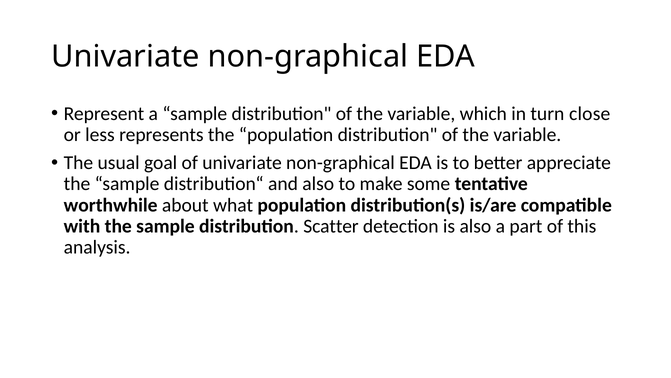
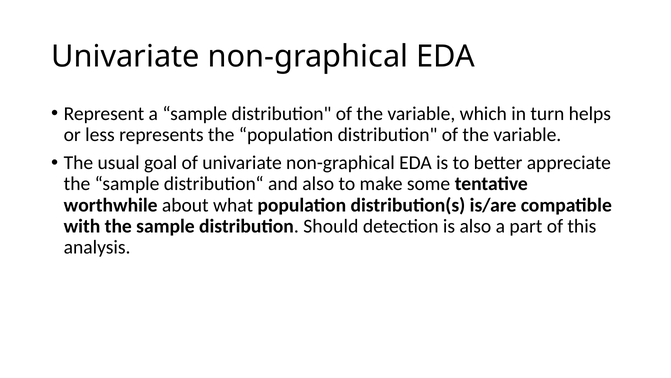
close: close -> helps (590, 113)
Scatter: Scatter -> Should (331, 226)
